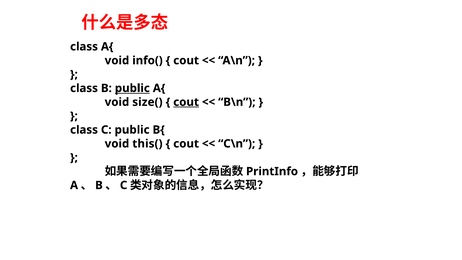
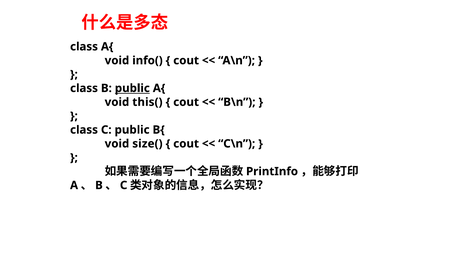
size(: size( -> this( (147, 102)
cout underline: present -> none (186, 102)
this(: this( -> size( (147, 144)
